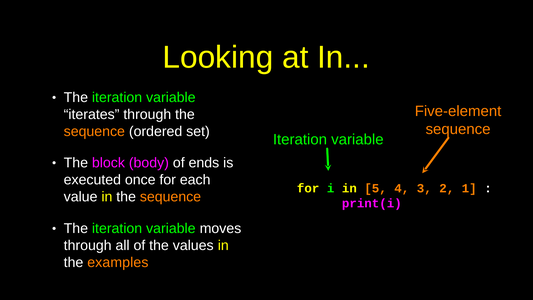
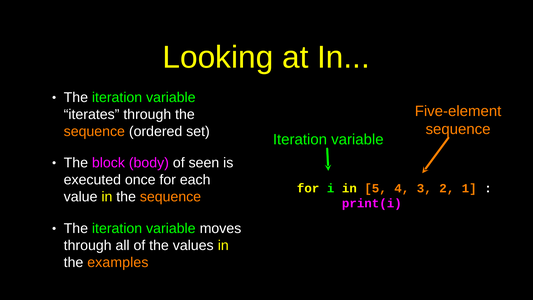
ends: ends -> seen (204, 163)
